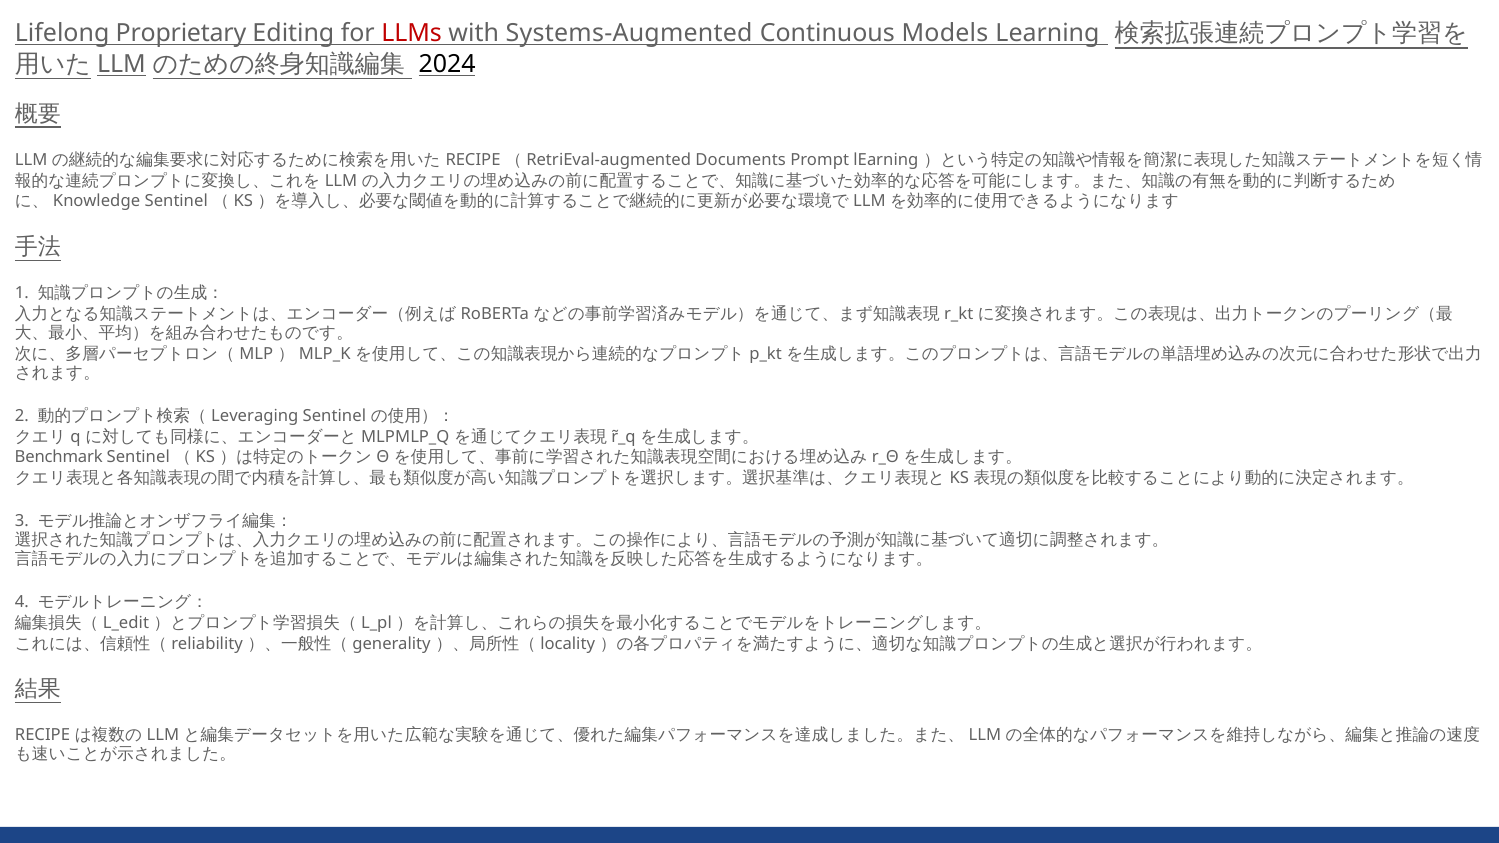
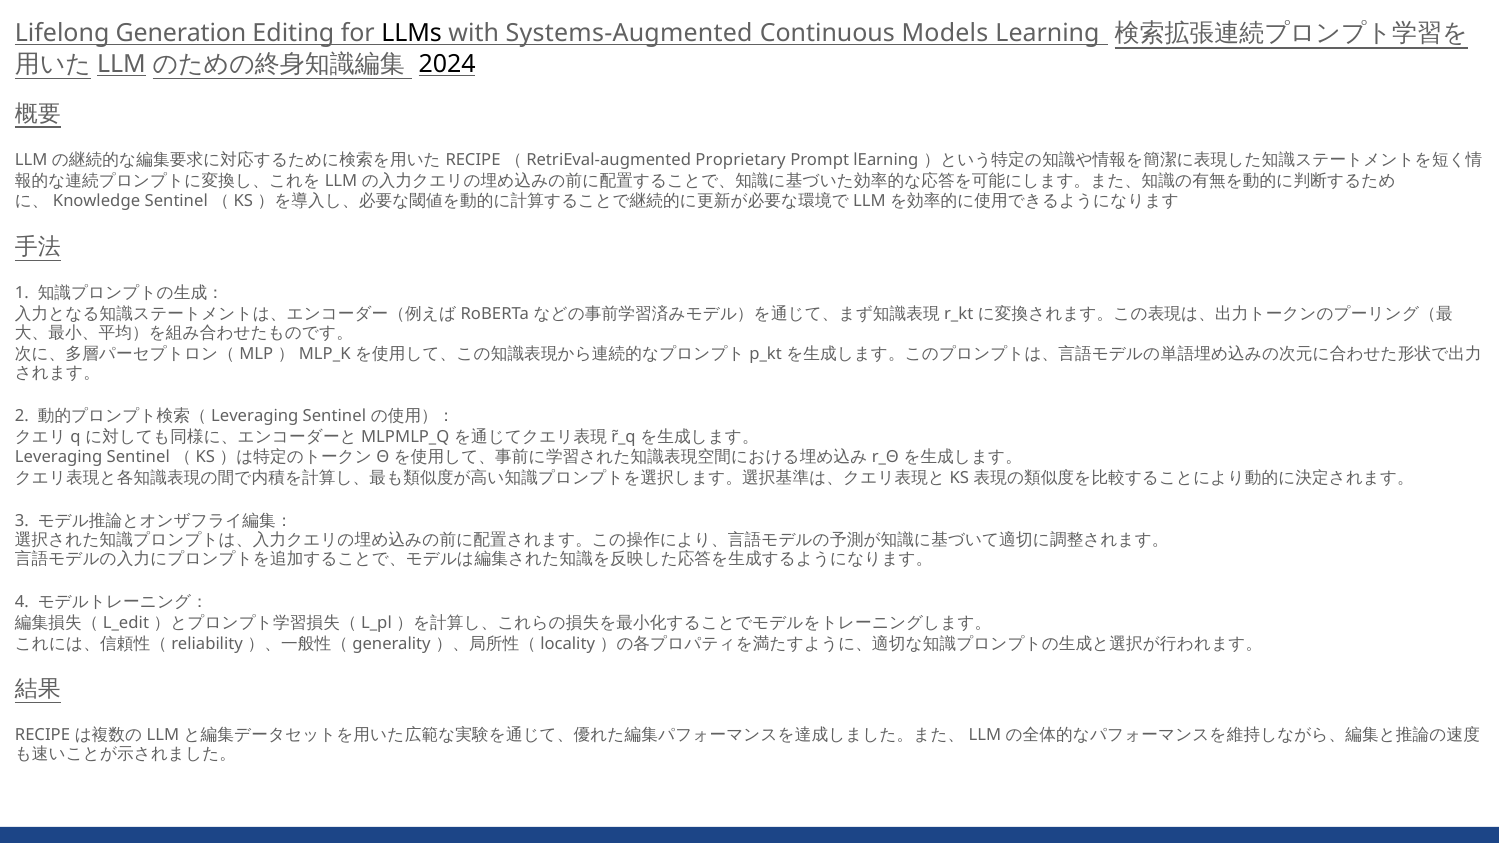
Proprietary: Proprietary -> Generation (181, 33)
LLMs colour: red -> black (412, 33)
Documents: Documents -> Proprietary (741, 160)
Benchmark: Benchmark -> Leveraging (59, 457)
